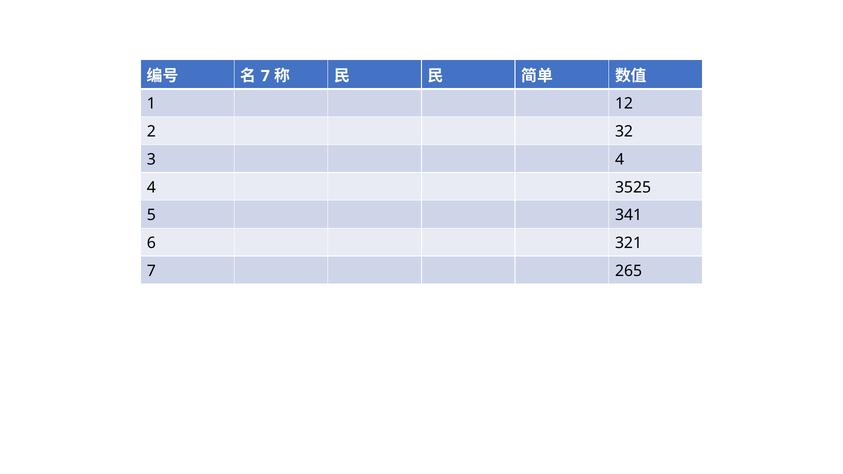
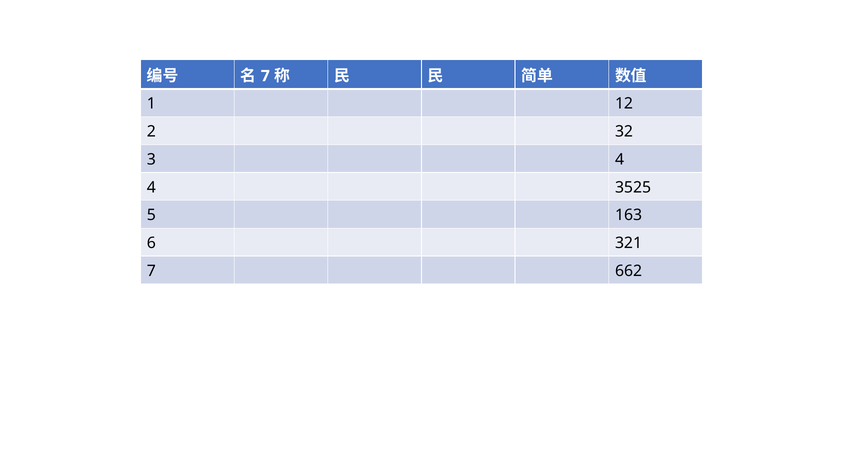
341: 341 -> 163 (629, 215)
265: 265 -> 662 (629, 271)
